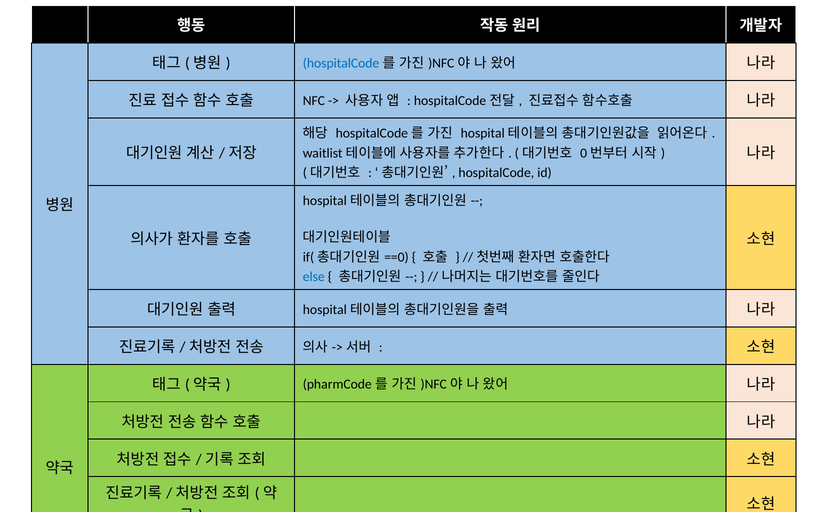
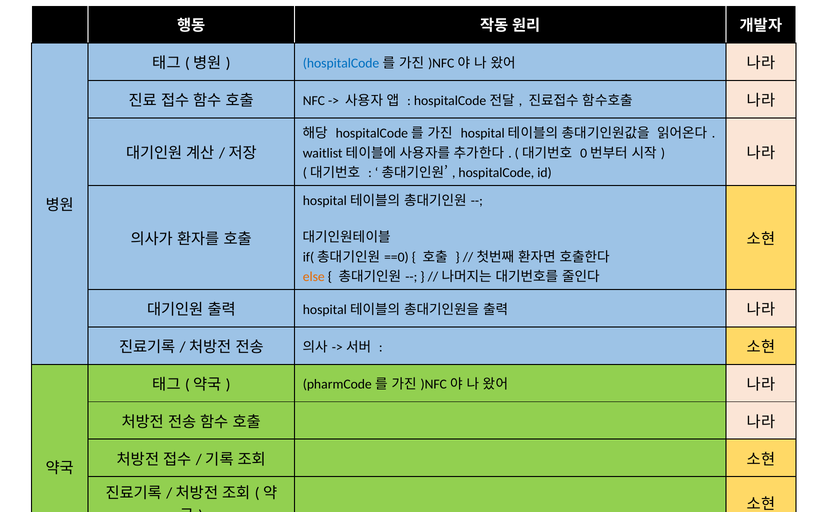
else colour: blue -> orange (314, 277)
